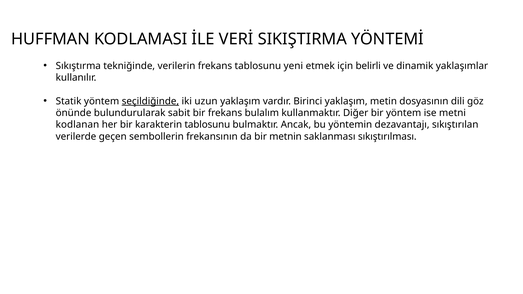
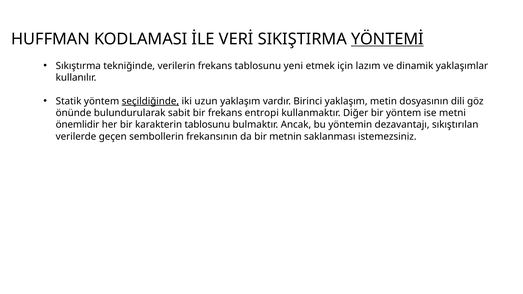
YÖNTEMİ underline: none -> present (387, 39)
belirli: belirli -> lazım (368, 66)
bulalım: bulalım -> entropi (262, 113)
kodlanan: kodlanan -> önemlidir (78, 125)
sıkıştırılması: sıkıştırılması -> istemezsiniz (387, 137)
